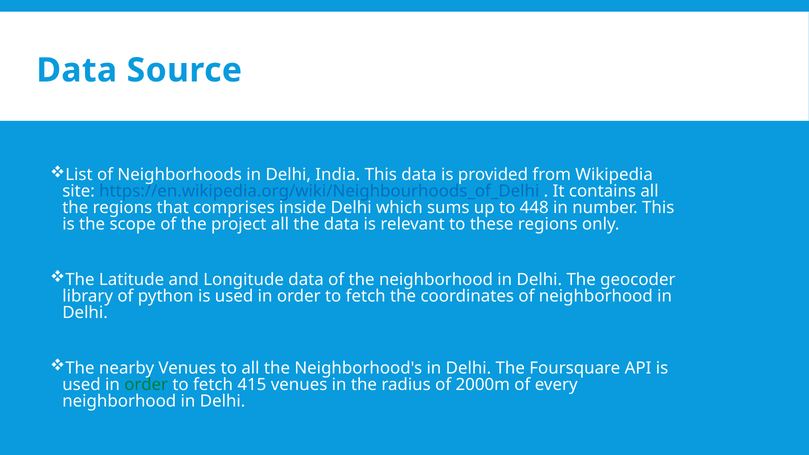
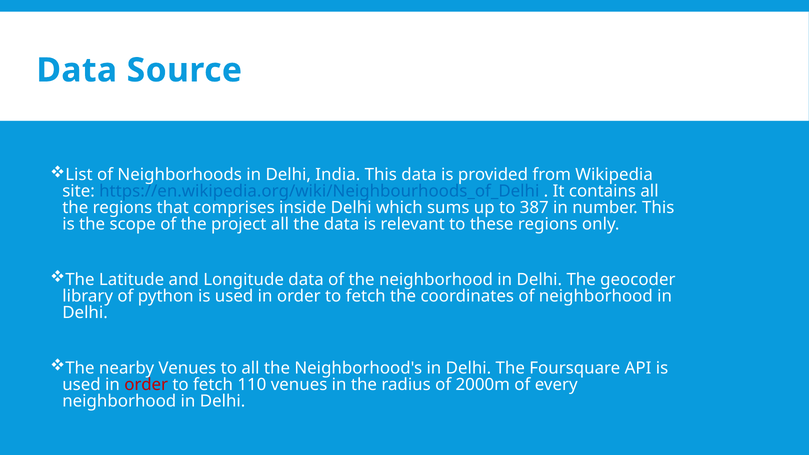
448: 448 -> 387 (534, 208)
order colour: green -> red (146, 385)
415: 415 -> 110 (252, 385)
